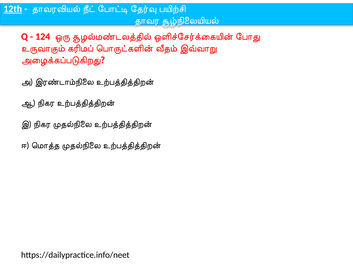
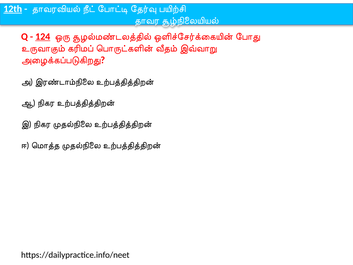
124 underline: none -> present (43, 37)
